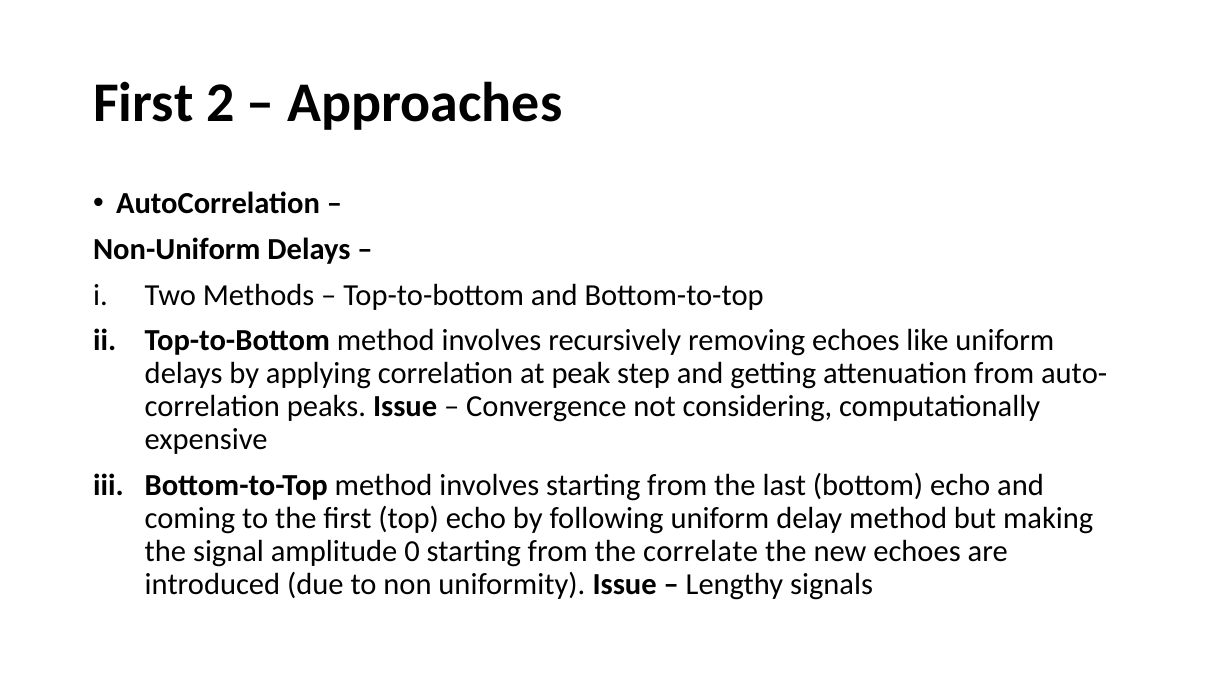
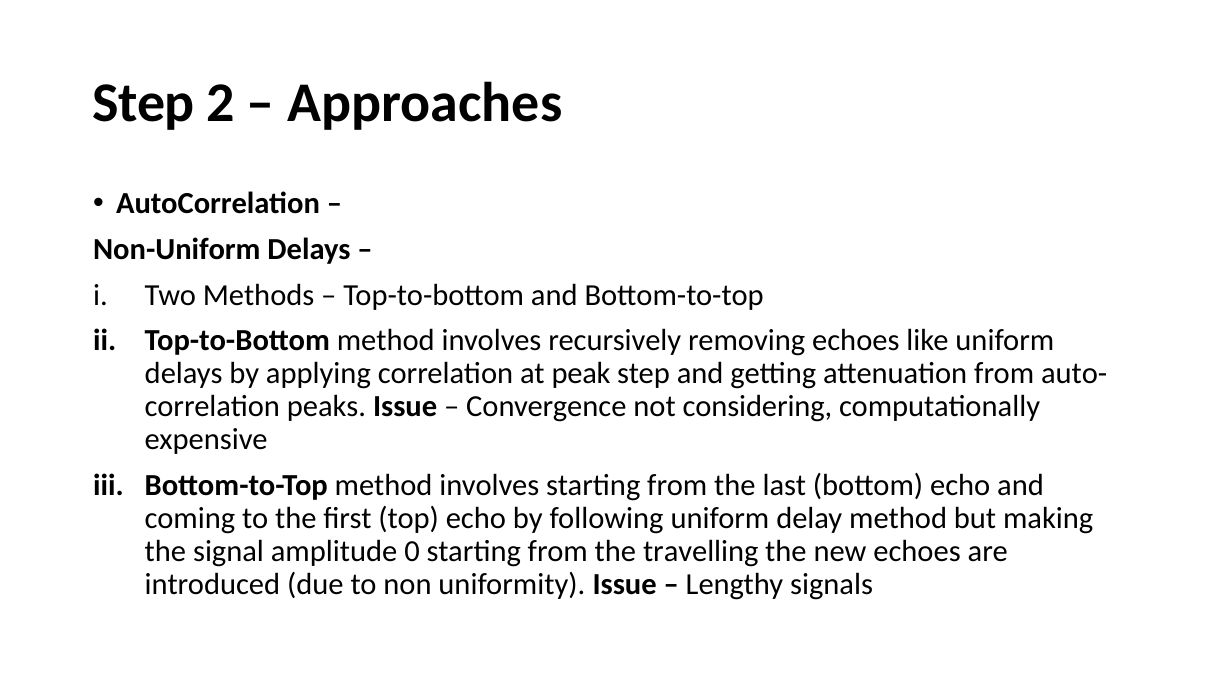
First: First -> Step (144, 103)
correlate: correlate -> travelling (701, 552)
